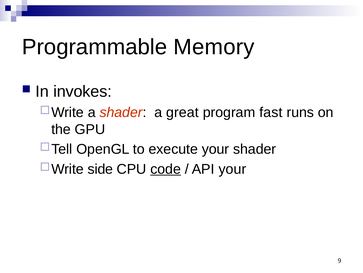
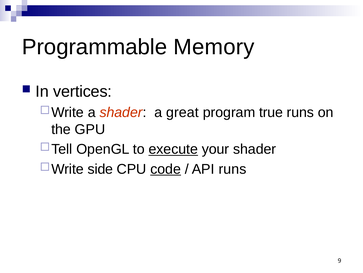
invokes: invokes -> vertices (83, 91)
fast: fast -> true (271, 112)
execute underline: none -> present (173, 149)
API your: your -> runs (232, 169)
